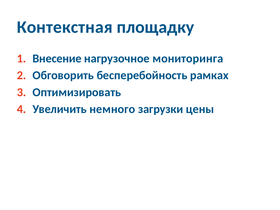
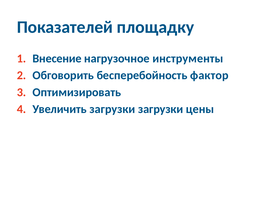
Контекстная: Контекстная -> Показателей (65, 27)
мониторинга: мониторинга -> инструменты (188, 58)
рамках: рамках -> фактор (209, 75)
Увеличить немного: немного -> загрузки (112, 109)
